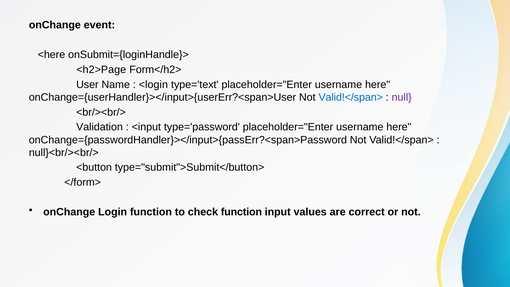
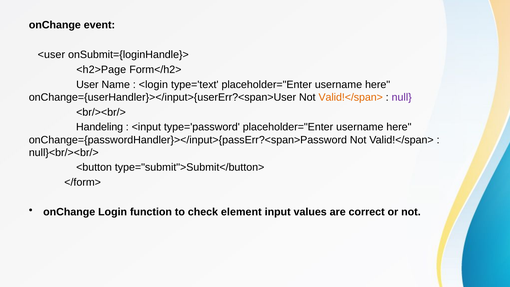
<here: <here -> <user (51, 55)
Valid!</span> colour: blue -> orange (351, 97)
Validation: Validation -> Handeling (100, 127)
check function: function -> element (241, 212)
